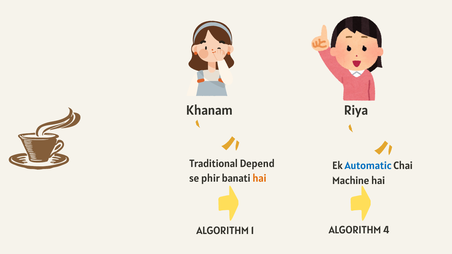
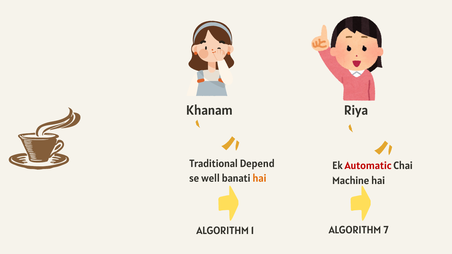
Automatic colour: blue -> red (368, 166)
phir: phir -> well (210, 179)
4: 4 -> 7 (386, 230)
